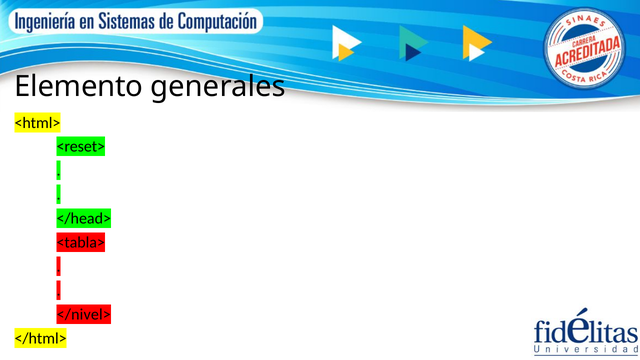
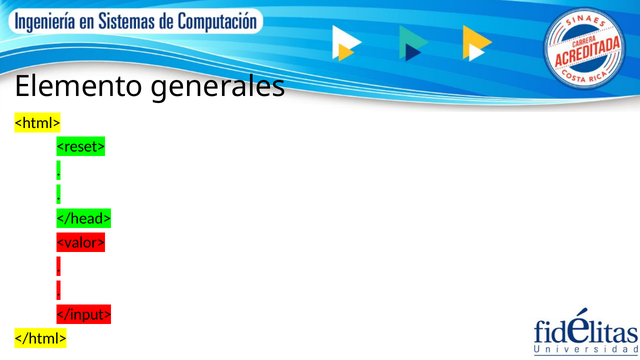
<tabla>: <tabla> -> <valor> (81, 242)
</nivel>: </nivel> -> </input> (84, 314)
